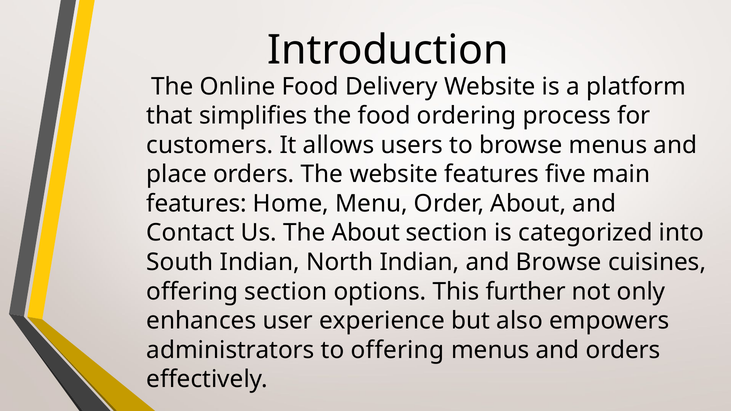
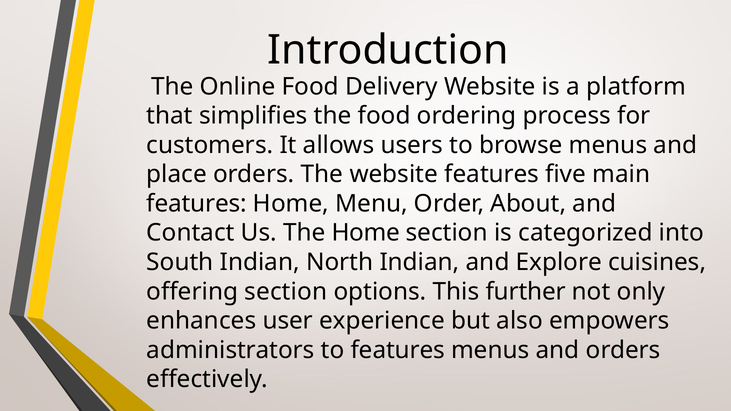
The About: About -> Home (366, 233)
and Browse: Browse -> Explore (559, 262)
to offering: offering -> features (398, 350)
